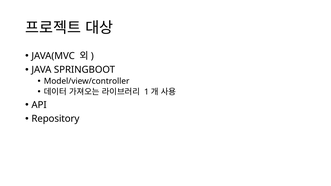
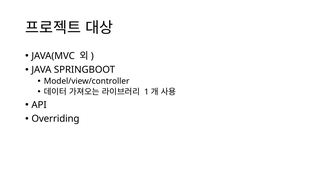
Repository: Repository -> Overriding (55, 119)
